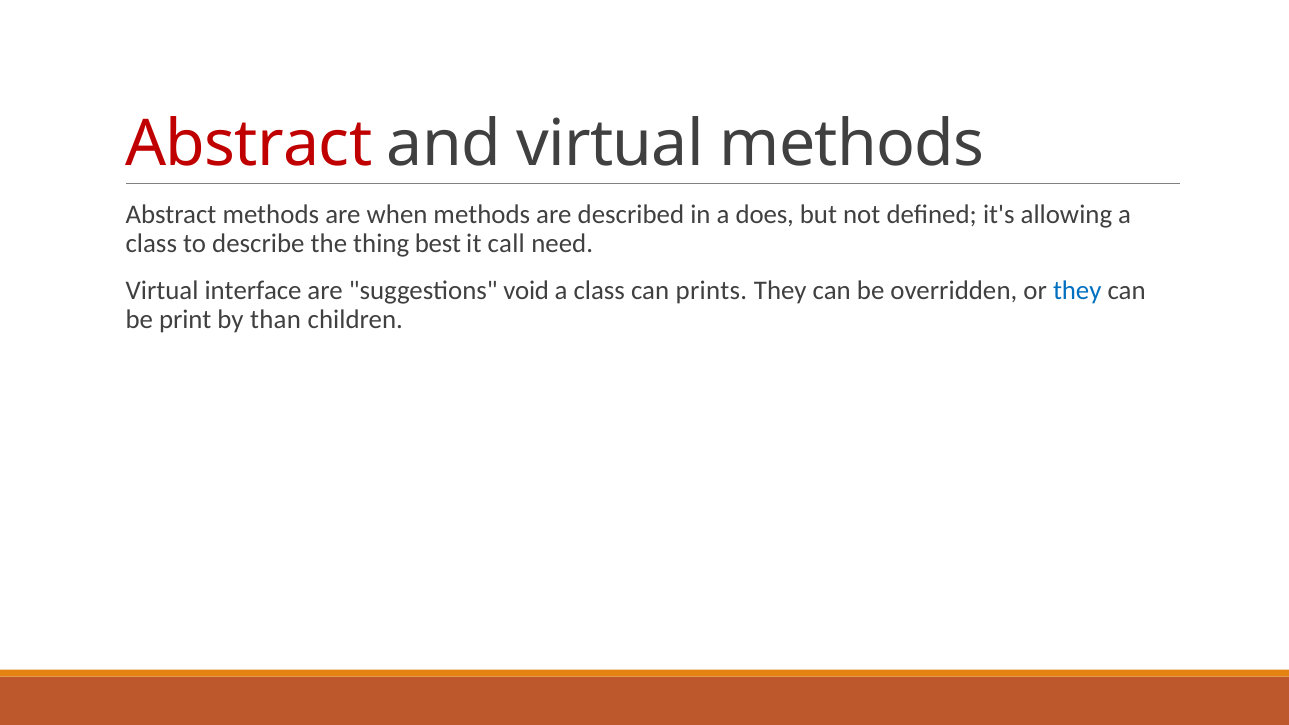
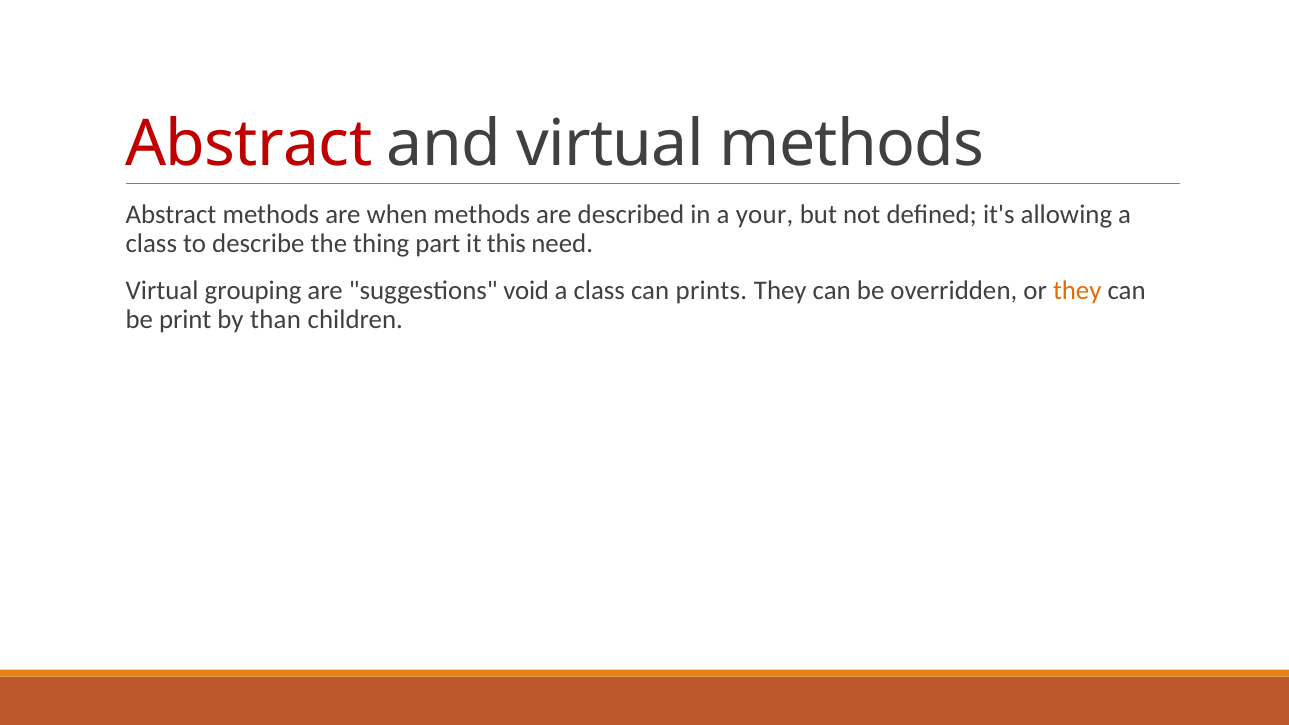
does: does -> your (765, 214)
best: best -> part (438, 243)
call: call -> this (506, 243)
interface: interface -> grouping (253, 291)
they colour: blue -> orange (1077, 291)
